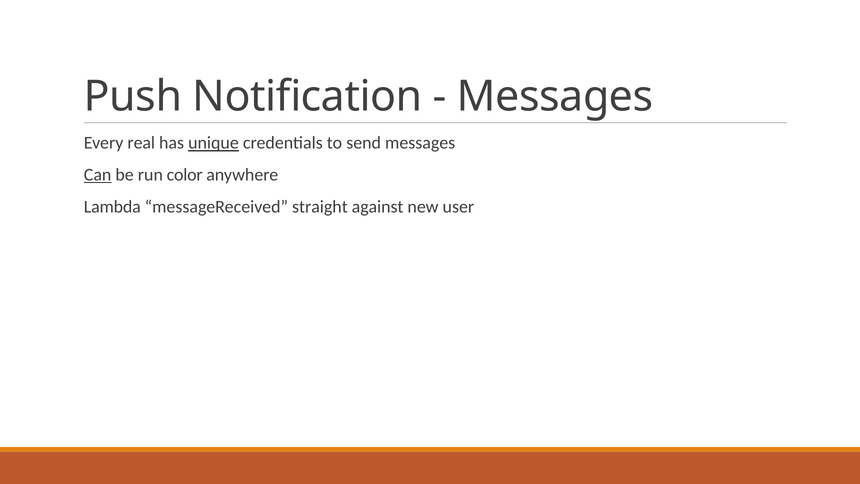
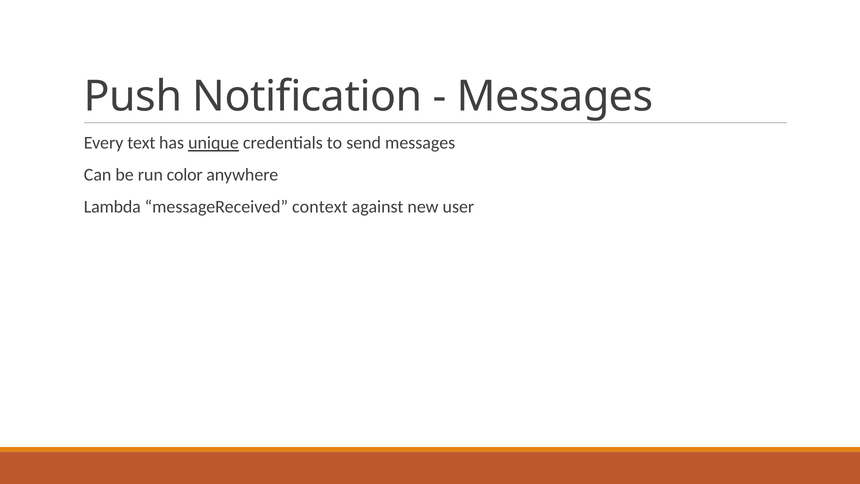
real: real -> text (141, 143)
Can underline: present -> none (98, 175)
straight: straight -> context (320, 207)
